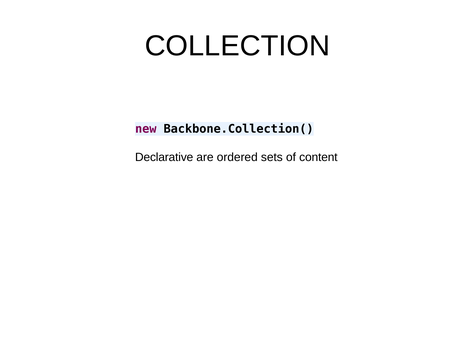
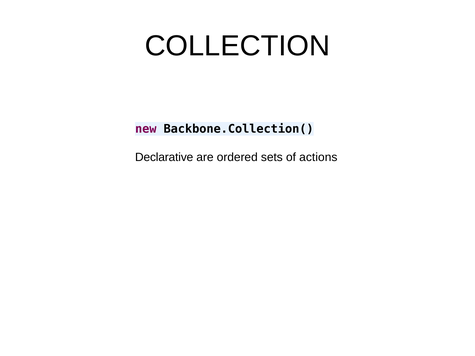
content: content -> actions (318, 158)
